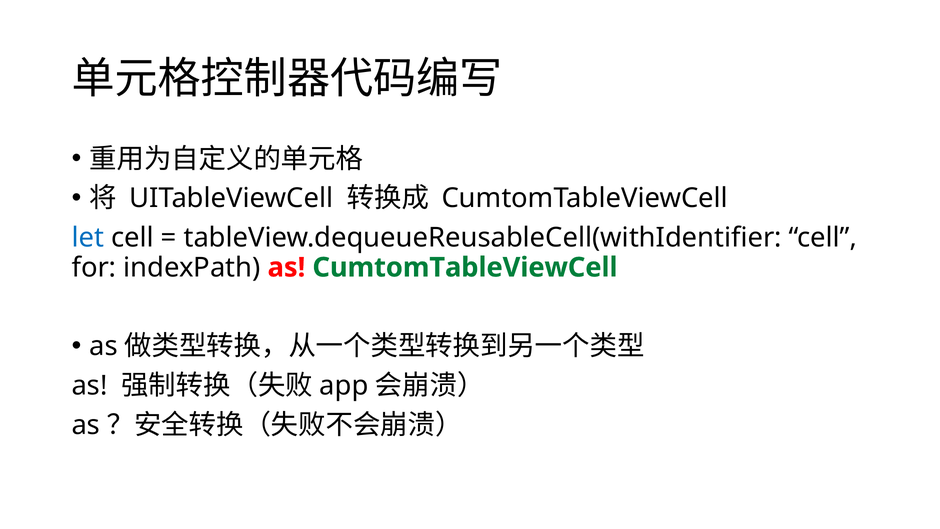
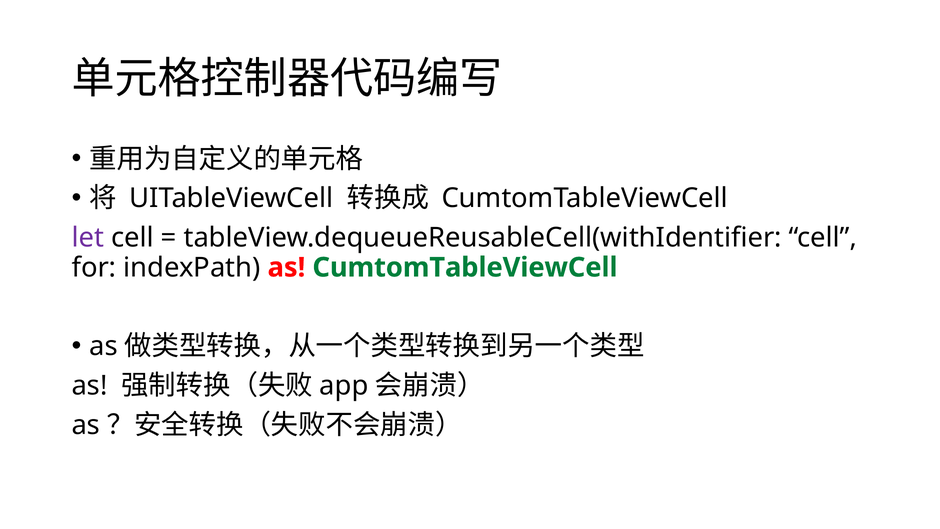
let colour: blue -> purple (88, 238)
